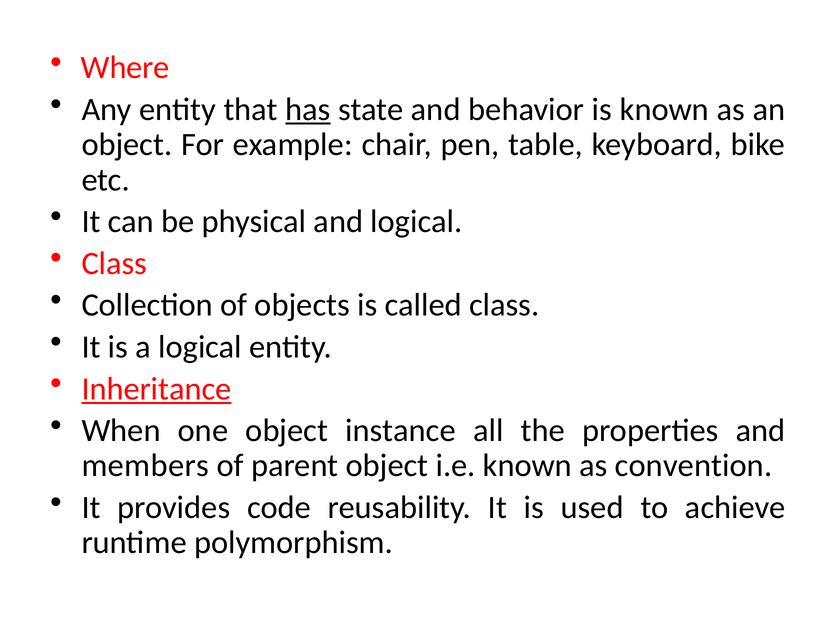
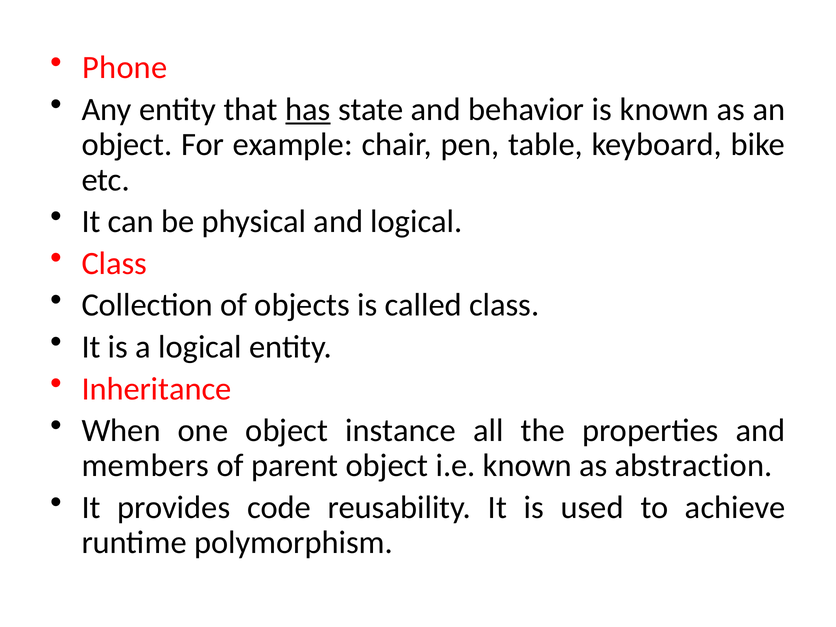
Where: Where -> Phone (125, 68)
Inheritance underline: present -> none (157, 389)
convention: convention -> abstraction (694, 466)
